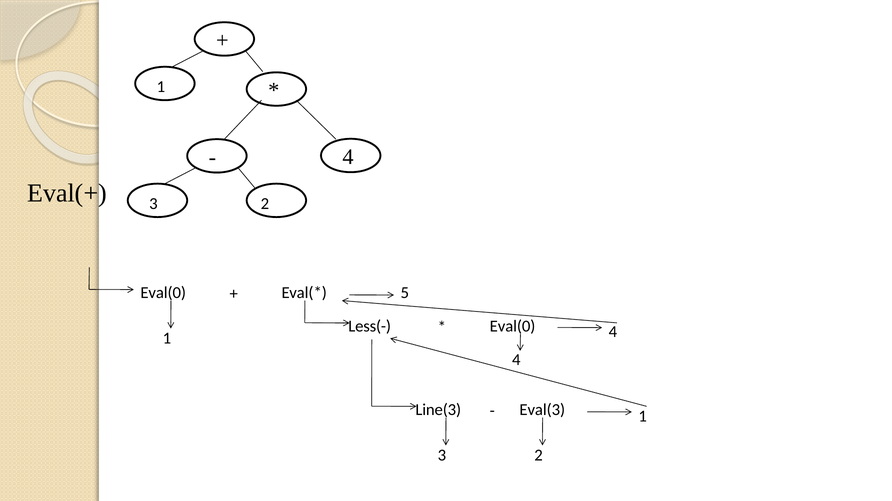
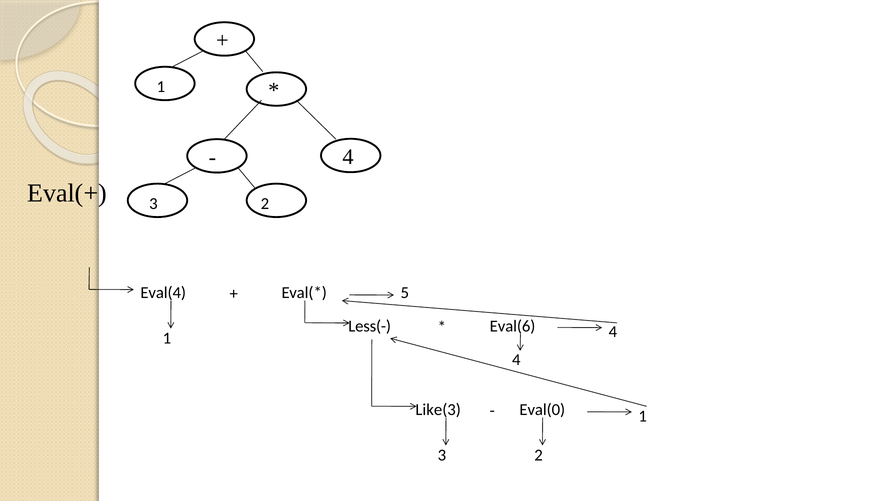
Eval(0: Eval(0 -> Eval(4 (163, 293)
Eval(0: Eval(0 -> Eval(6 (513, 327)
Line(3: Line(3 -> Like(3 (438, 410)
Eval(3: Eval(3 -> Eval(0 (542, 410)
